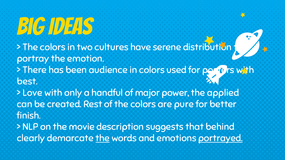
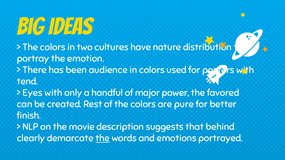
serene: serene -> nature (167, 47)
best: best -> tend (27, 82)
Love: Love -> Eyes (33, 93)
applied: applied -> favored (223, 93)
portrayed underline: present -> none (221, 139)
